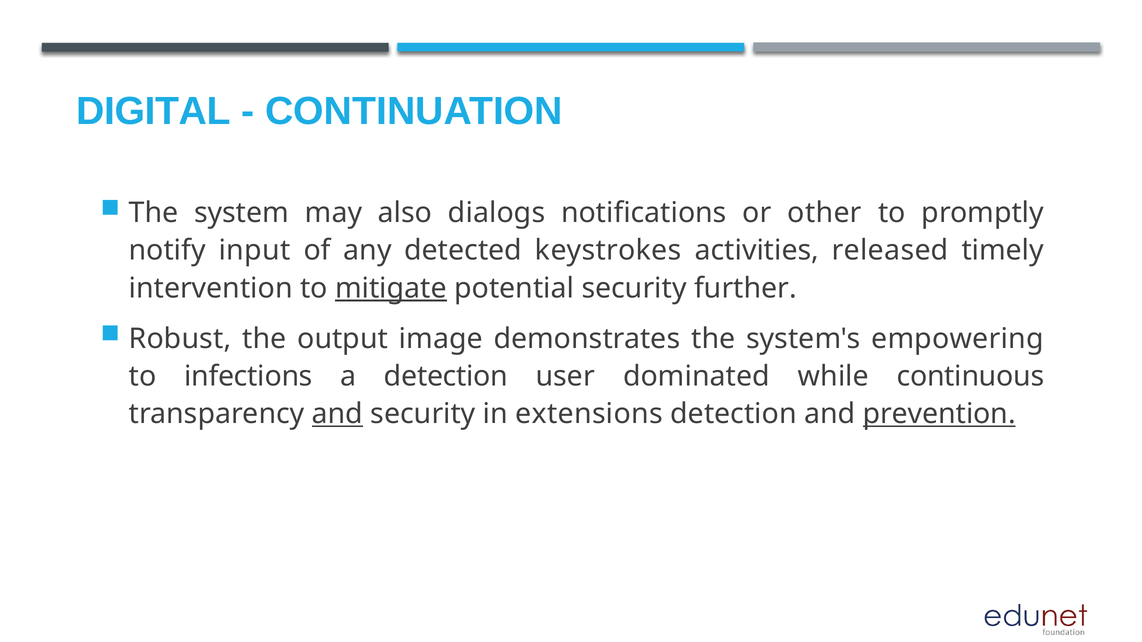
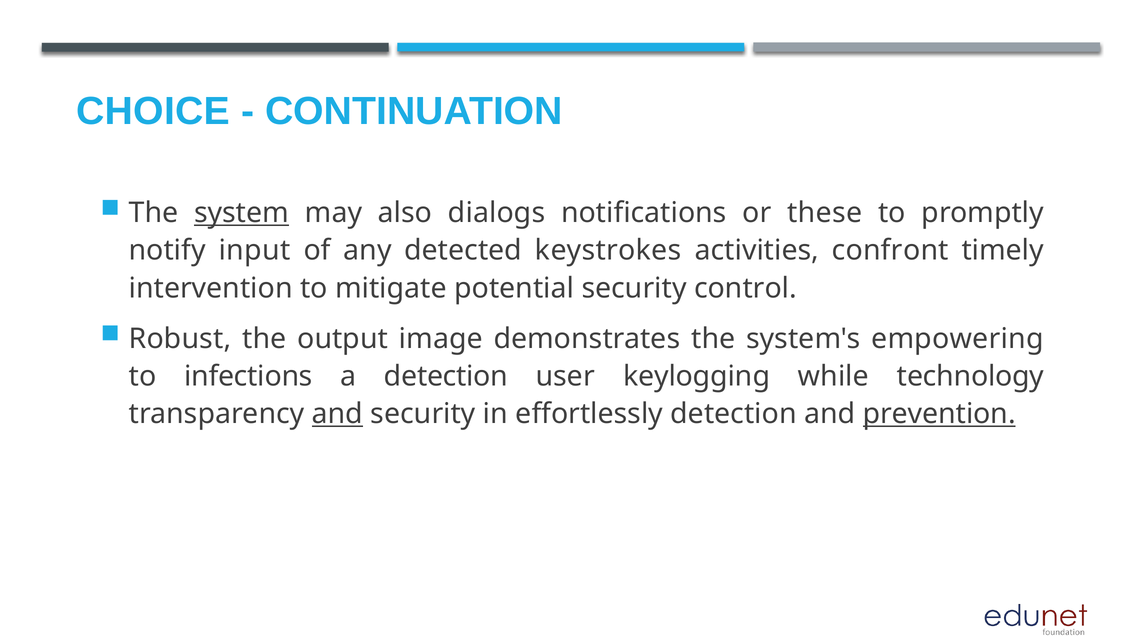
DIGITAL: DIGITAL -> CHOICE (153, 111)
system underline: none -> present (242, 213)
other: other -> these (825, 213)
released: released -> confront (890, 251)
mitigate underline: present -> none (391, 288)
further: further -> control (746, 288)
dominated: dominated -> keylogging (697, 377)
continuous: continuous -> technology (971, 377)
extensions: extensions -> effortlessly (589, 414)
